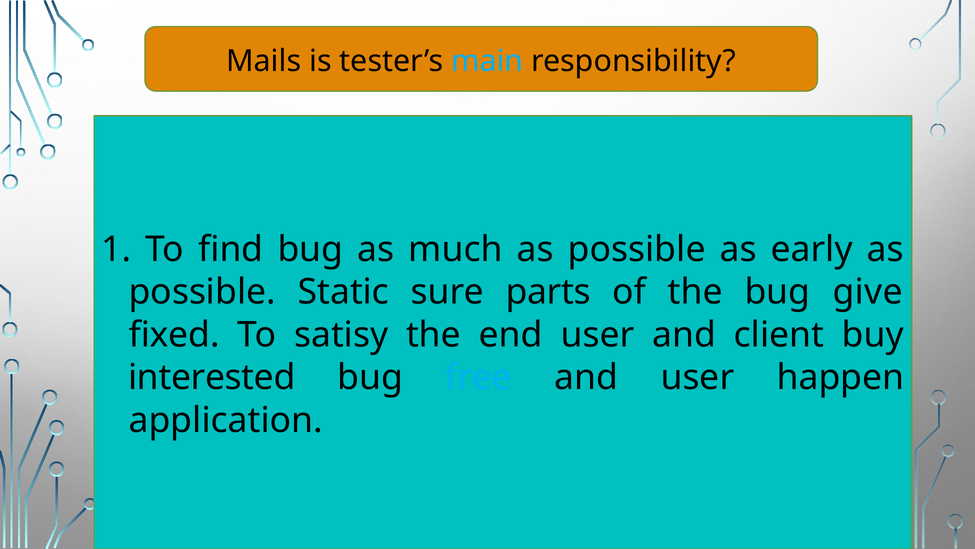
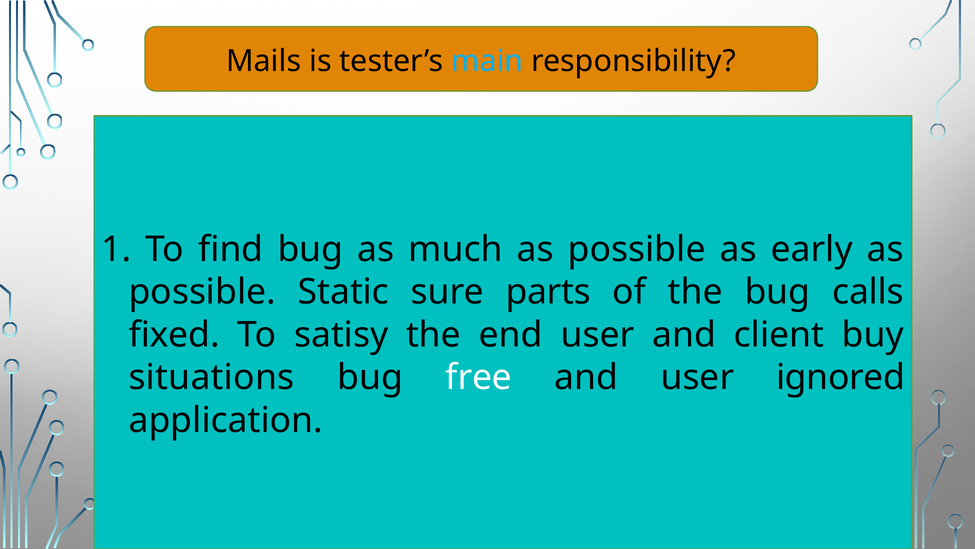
give: give -> calls (868, 292)
interested: interested -> situations (212, 377)
free colour: light blue -> white (479, 377)
happen: happen -> ignored (841, 377)
